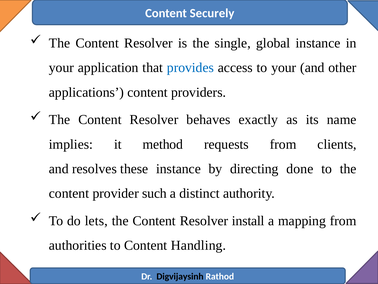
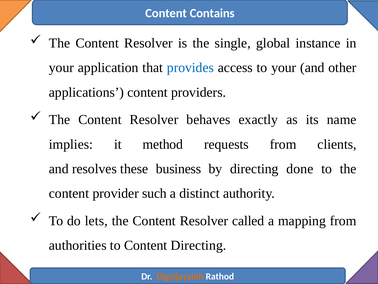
Securely: Securely -> Contains (212, 13)
these instance: instance -> business (179, 169)
install: install -> called (248, 220)
Content Handling: Handling -> Directing (199, 245)
Digvijaysinh colour: black -> orange (180, 276)
